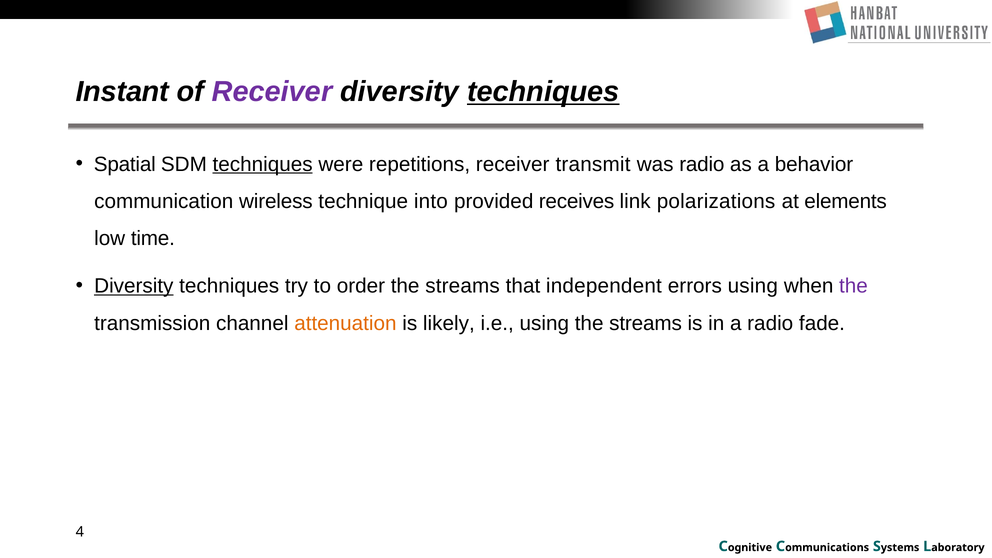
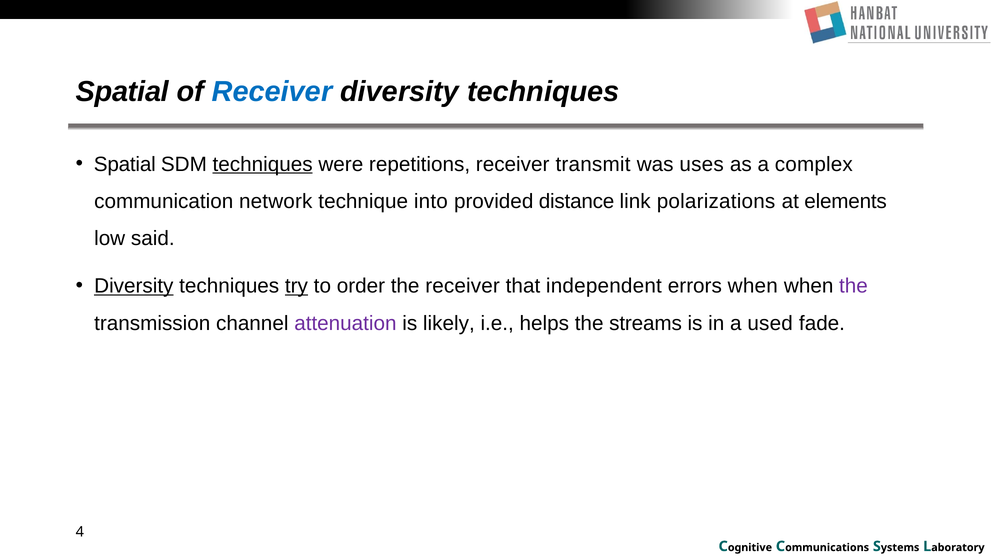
Instant: Instant -> Spatial (122, 92)
Receiver colour: purple -> blue (272, 92)
techniques underline: present -> none (543, 92)
was radio: radio -> uses (702, 164)
behavior: behavior -> complex (814, 164)
wireless: wireless -> network (276, 201)
receives: receives -> distance (577, 201)
time: time -> said (153, 239)
try underline: none -> present (296, 286)
streams: streams -> receiver (463, 286)
errors using: using -> when (753, 286)
attenuation colour: orange -> purple (345, 323)
i.e using: using -> helps (544, 323)
a radio: radio -> used (770, 323)
